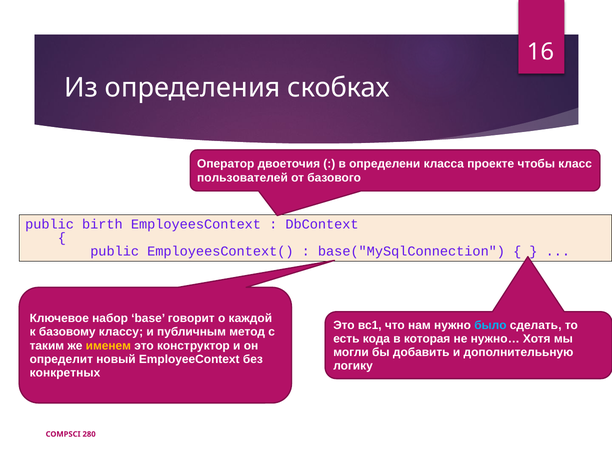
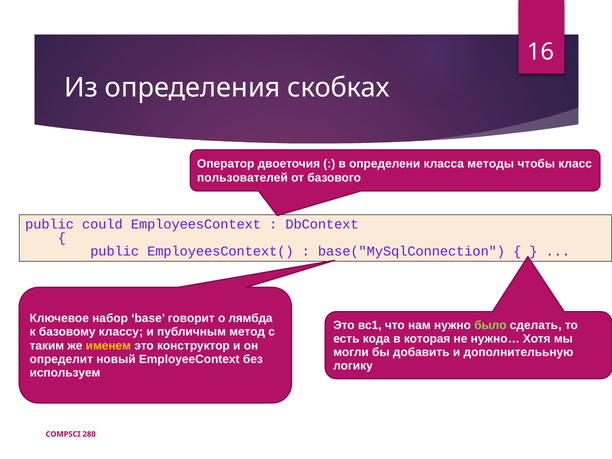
проекте: проекте -> методы (491, 164)
birth: birth -> could (102, 224)
каждой: каждой -> лямбда (250, 318)
было colour: light blue -> light green (490, 325)
конкретных: конкретных -> используем (65, 373)
